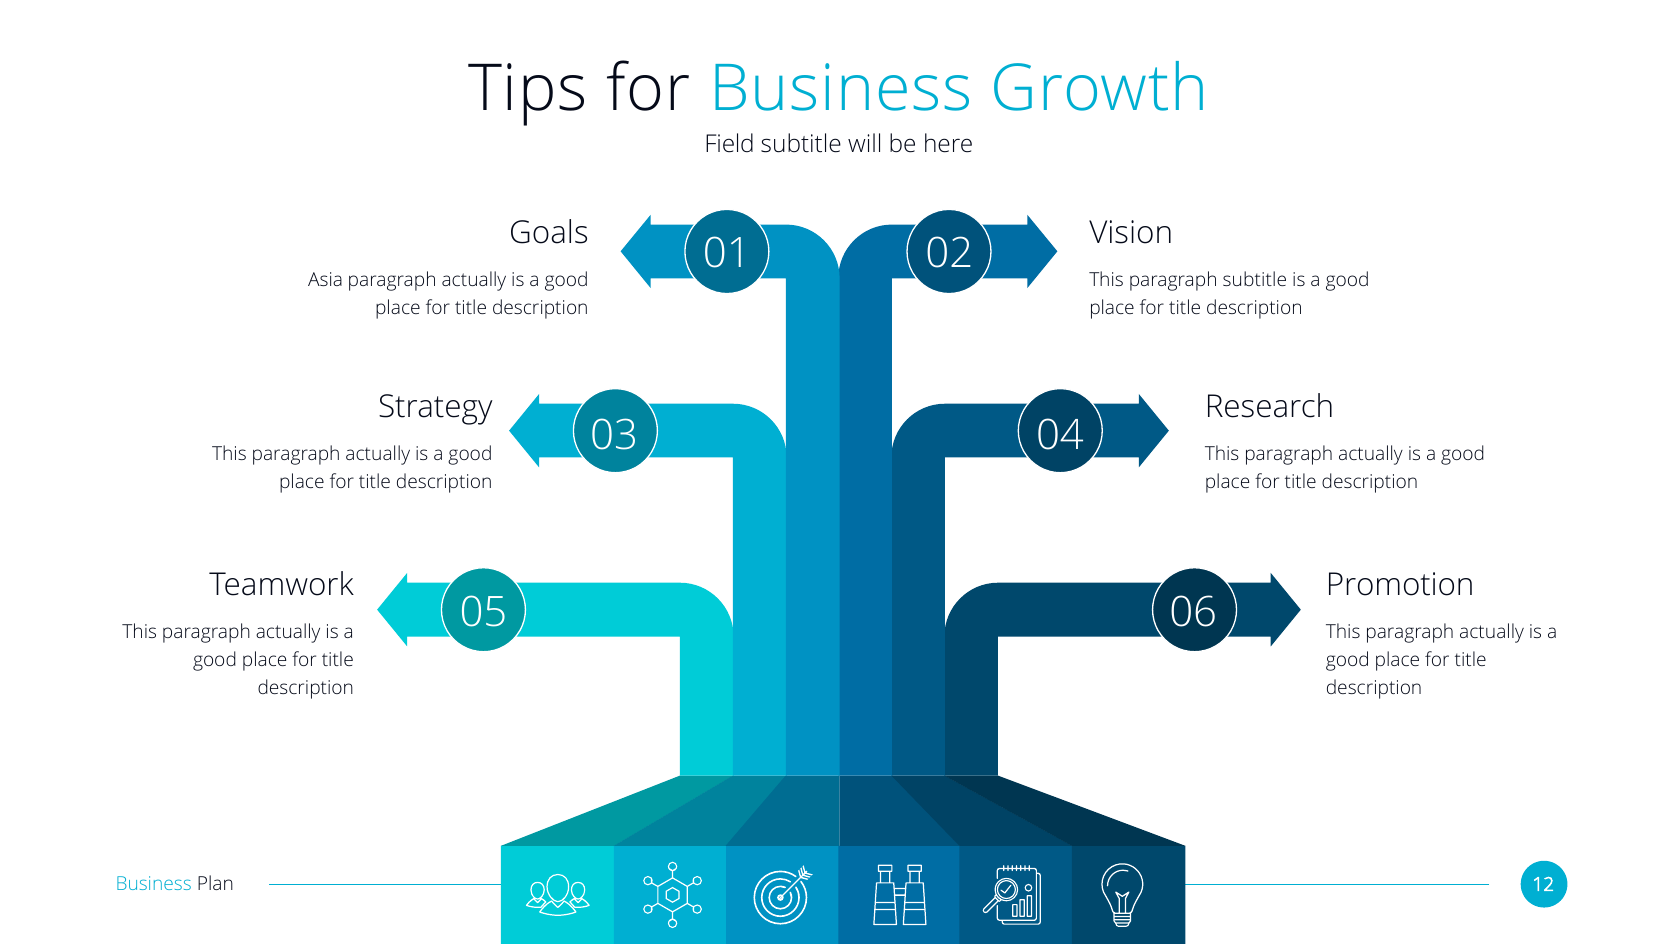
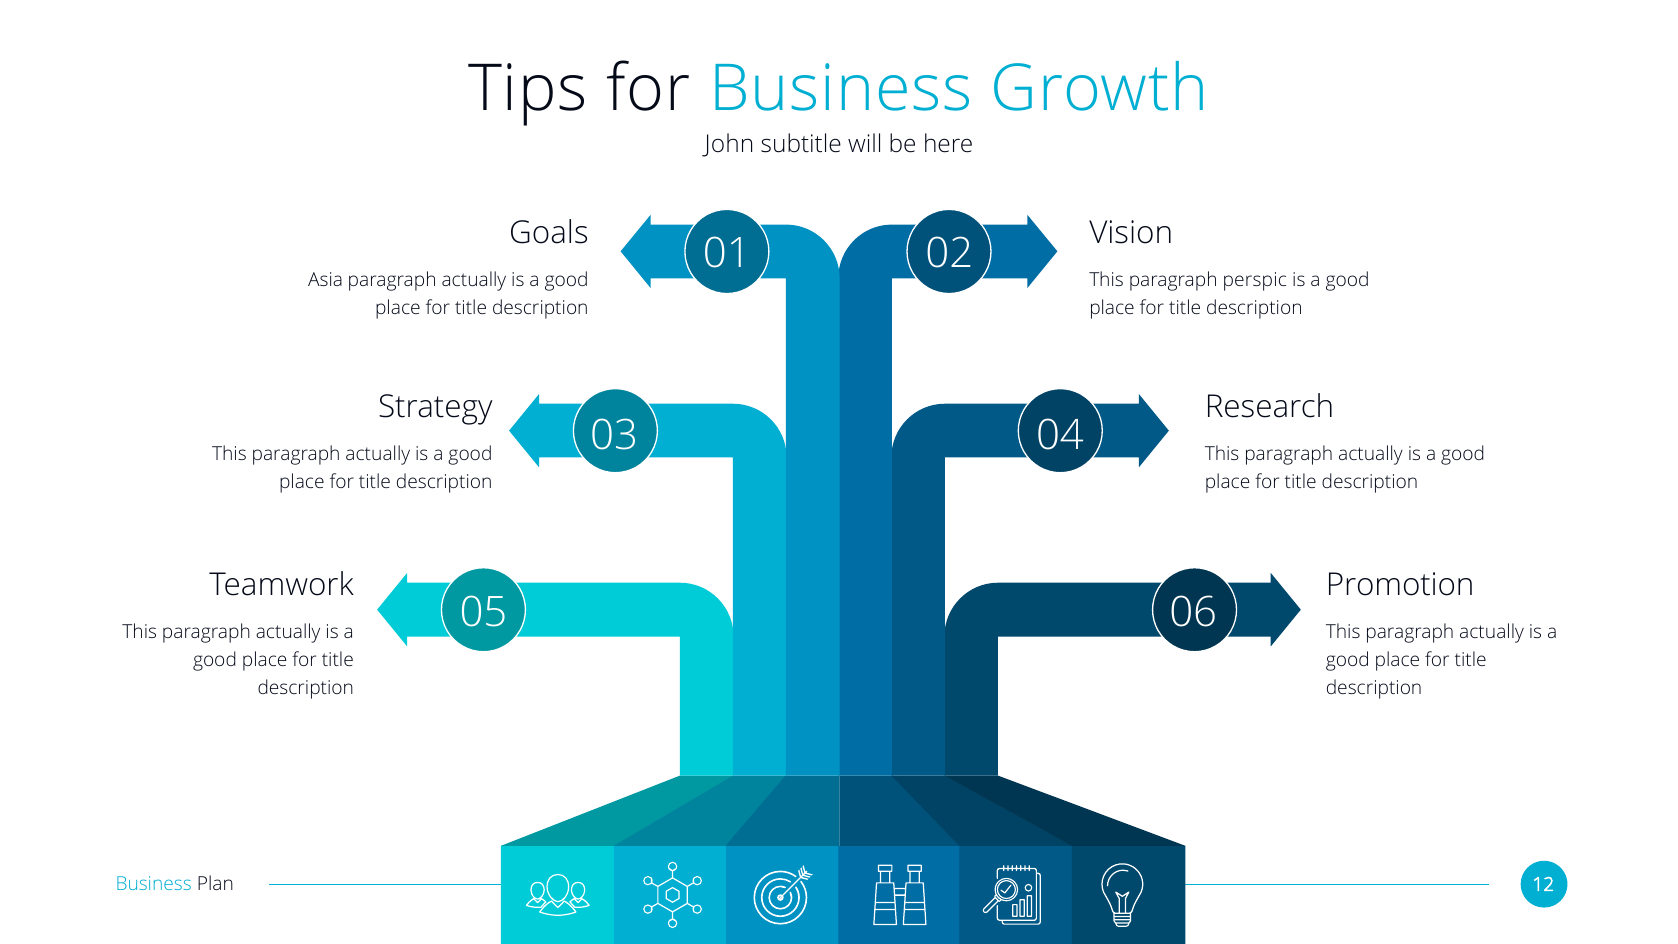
Field: Field -> John (729, 144)
paragraph subtitle: subtitle -> perspic (1255, 280)
